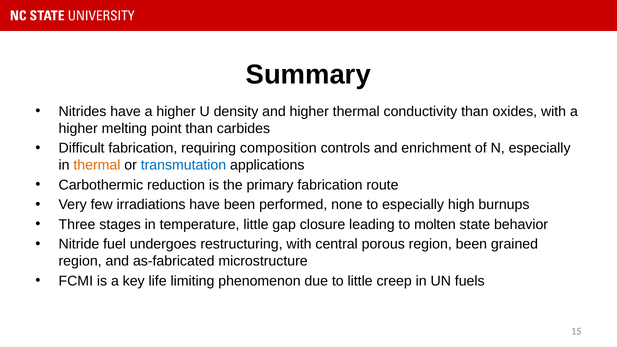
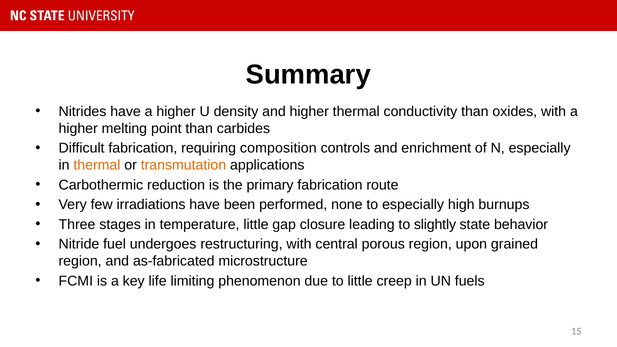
transmutation colour: blue -> orange (183, 165)
molten: molten -> slightly (435, 224)
region been: been -> upon (471, 244)
